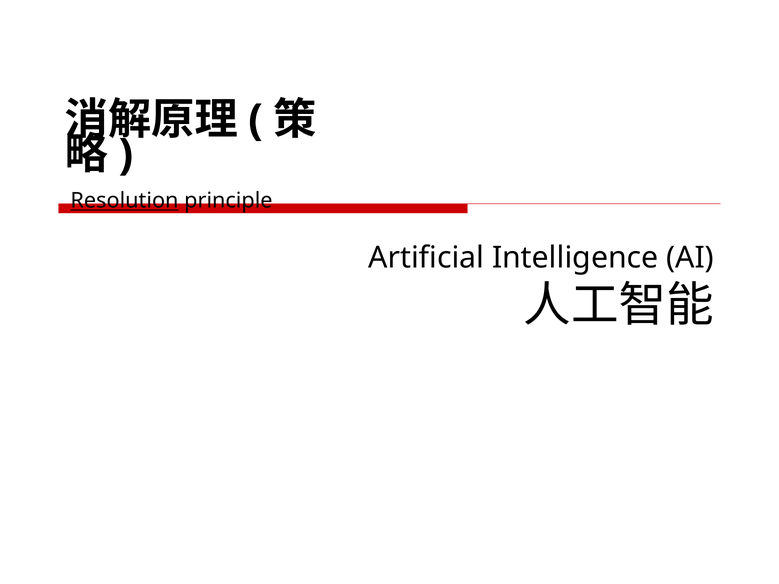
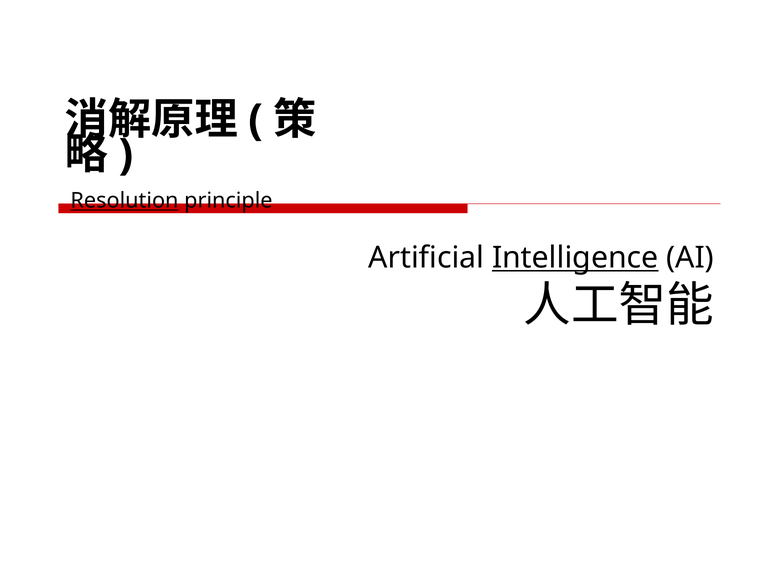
Intelligence underline: none -> present (575, 258)
